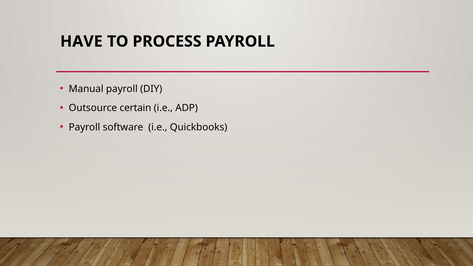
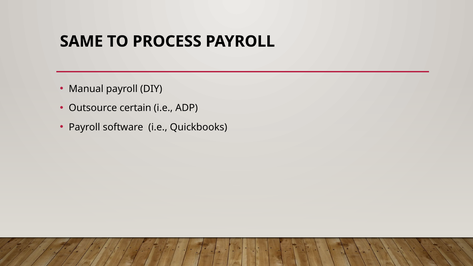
HAVE: HAVE -> SAME (81, 41)
